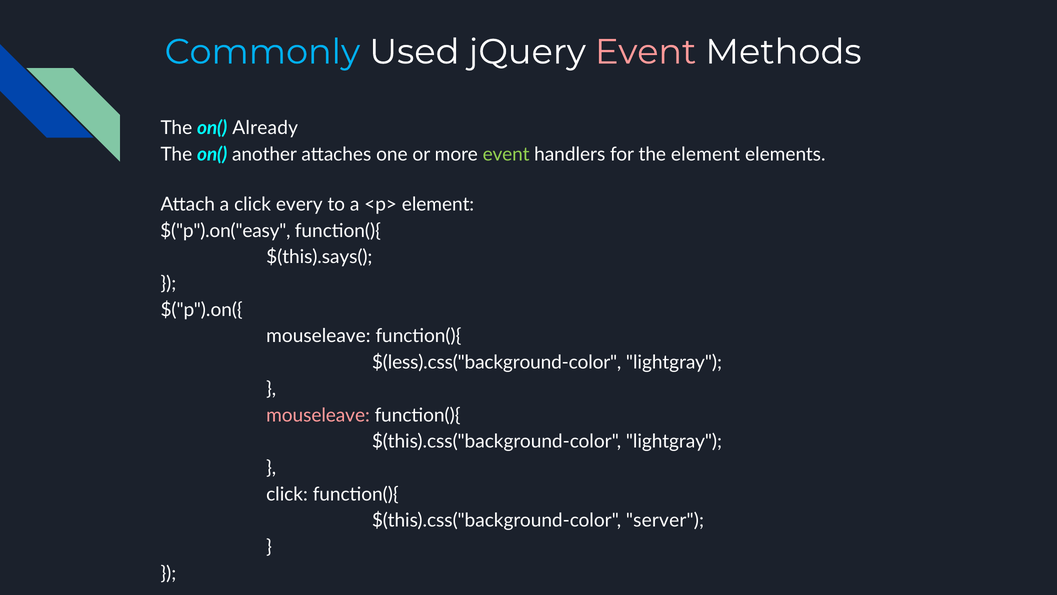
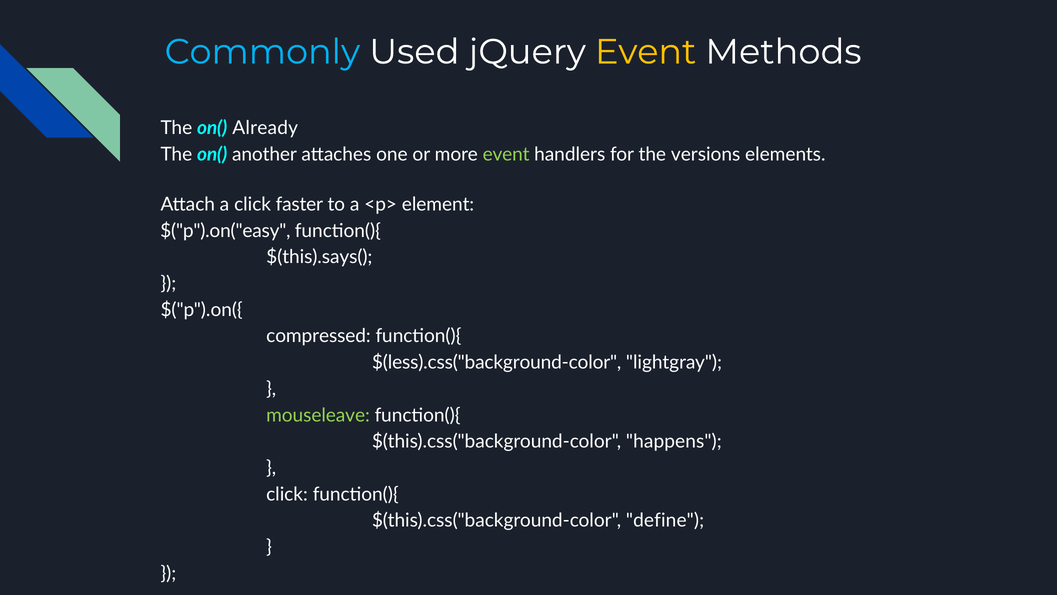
Event colour: pink -> yellow (646, 52)
the element: element -> versions (706, 154)
every: every -> faster (299, 204)
mouseleave: mouseleave -> compressed (318, 336)
mouseleave colour: pink -> light green (318, 415)
$(this).css("background-color lightgray: lightgray -> happens (674, 441)
server: server -> define (665, 520)
